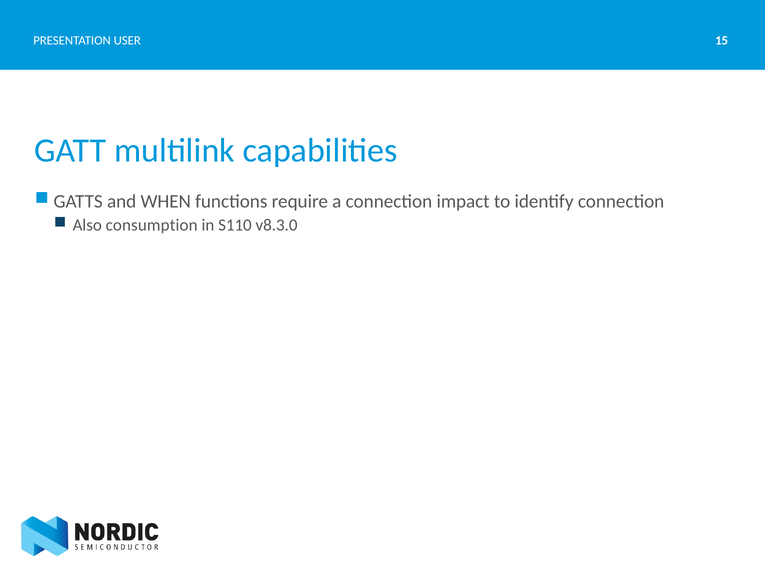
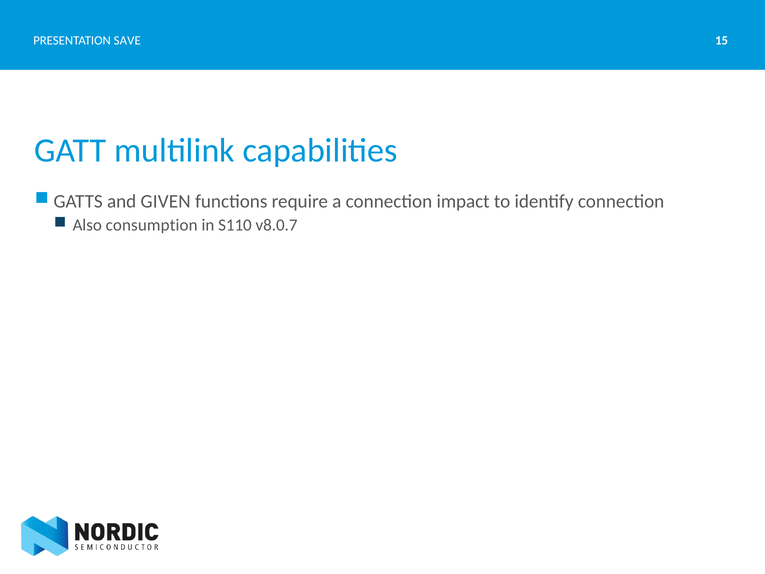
USER: USER -> SAVE (127, 41)
WHEN: WHEN -> GIVEN (166, 202)
v8.3.0: v8.3.0 -> v8.0.7 (277, 225)
